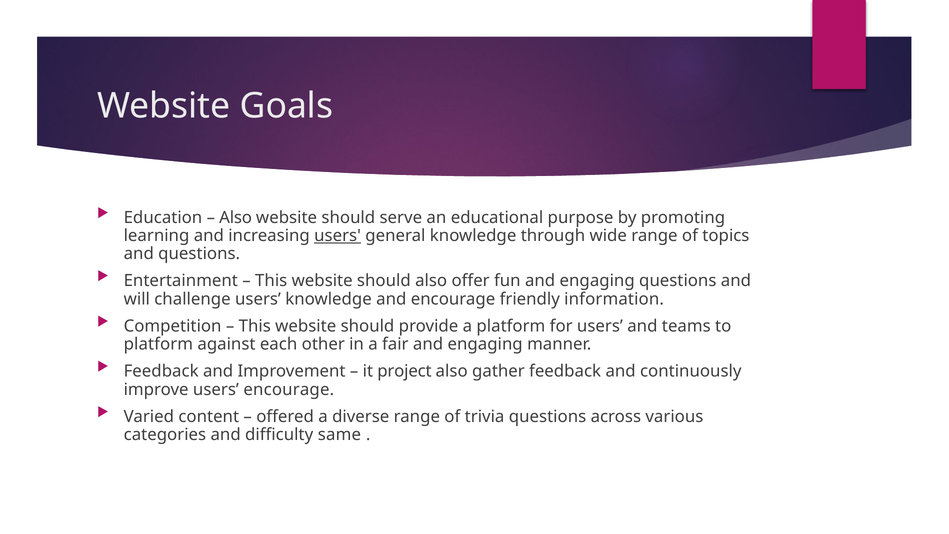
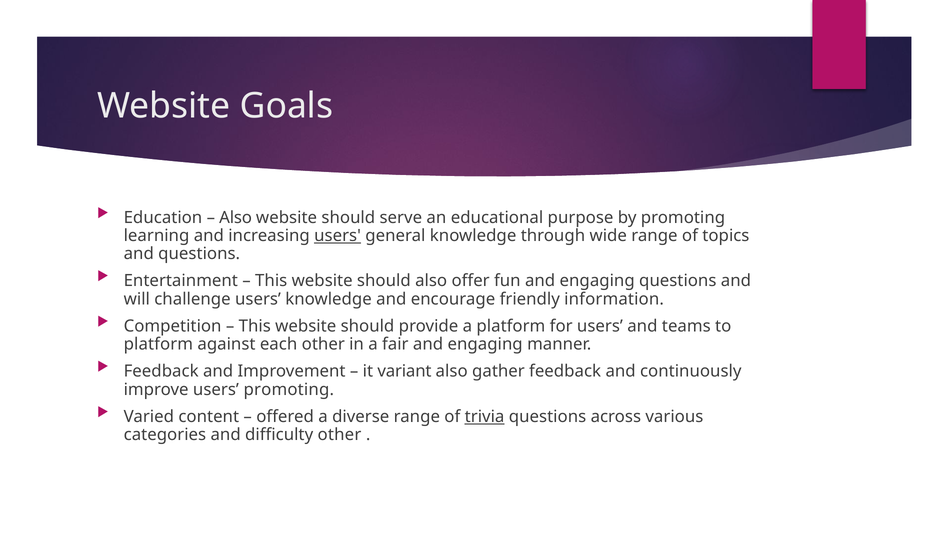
project: project -> variant (404, 371)
users encourage: encourage -> promoting (289, 389)
trivia underline: none -> present (485, 416)
difficulty same: same -> other (339, 435)
